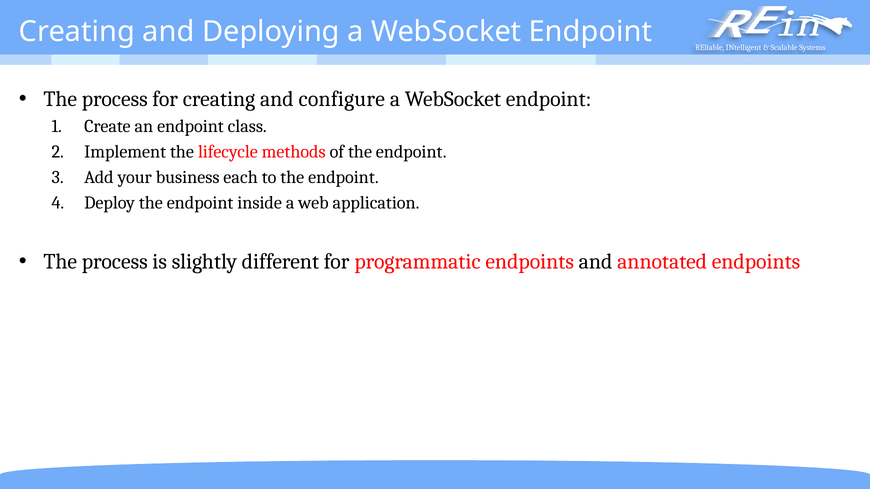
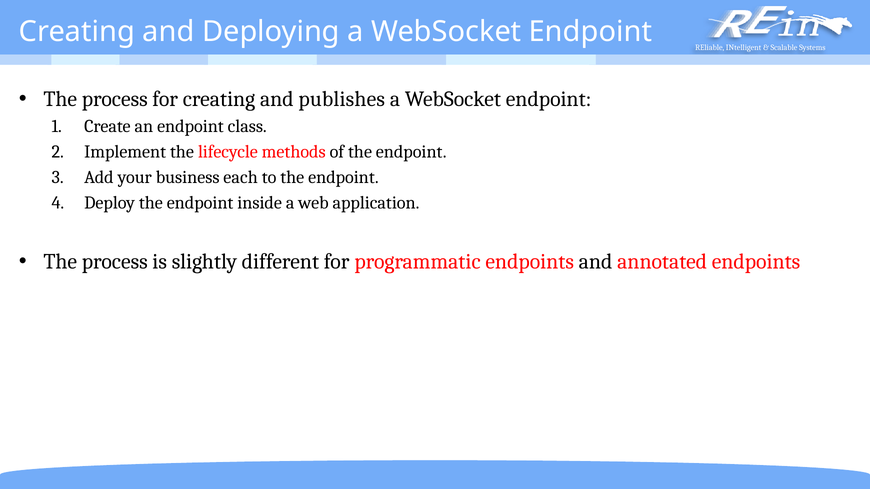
configure: configure -> publishes (342, 99)
